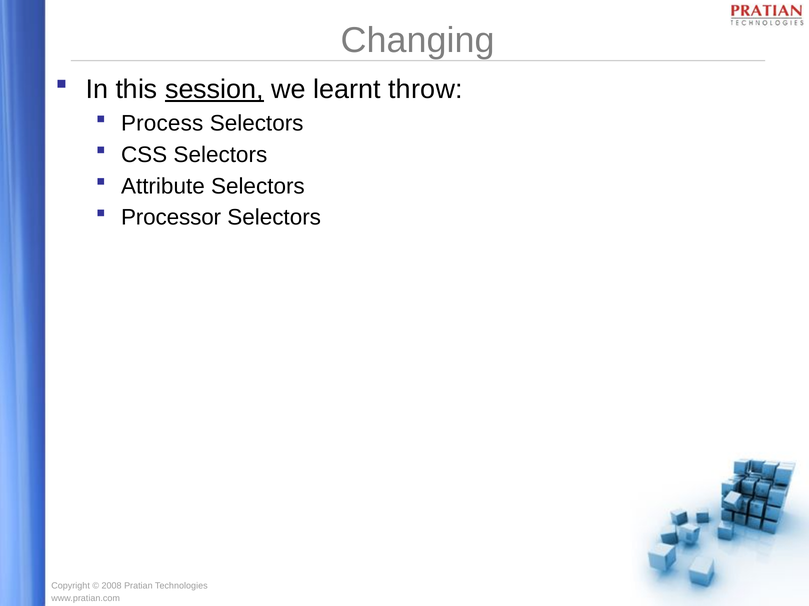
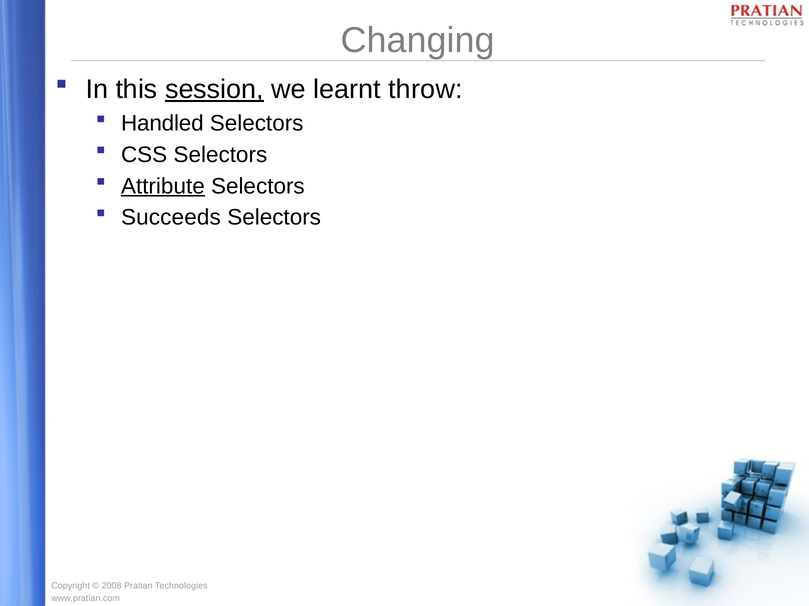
Process: Process -> Handled (162, 123)
Attribute underline: none -> present (163, 186)
Processor: Processor -> Succeeds (171, 218)
